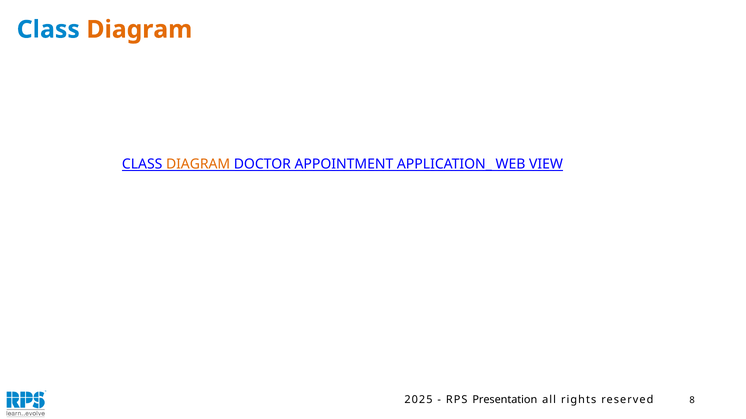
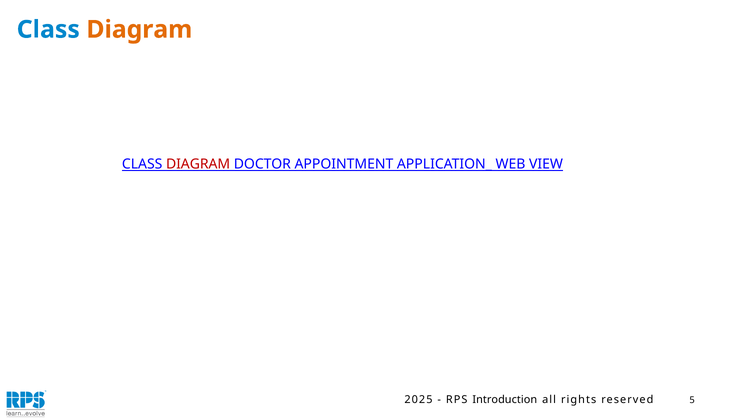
DIAGRAM colour: orange -> red (198, 164)
Presentation: Presentation -> Introduction (505, 400)
8: 8 -> 5 (692, 401)
